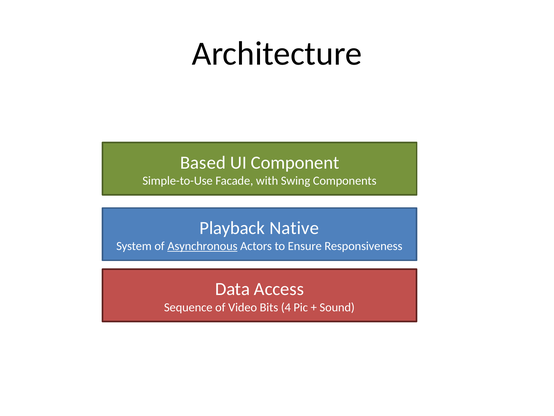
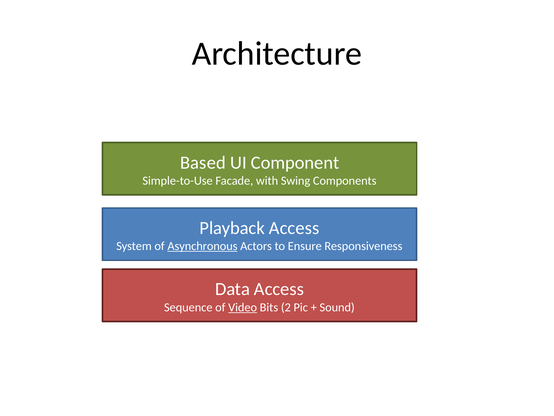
Playback Native: Native -> Access (294, 228)
Video underline: none -> present (243, 307)
4: 4 -> 2 (286, 307)
